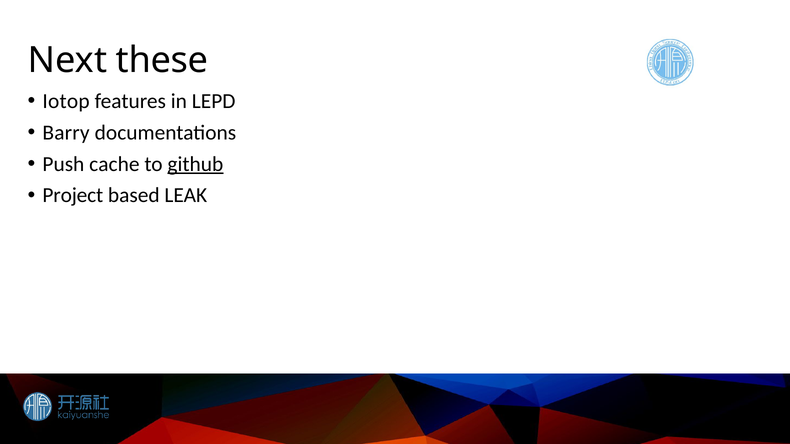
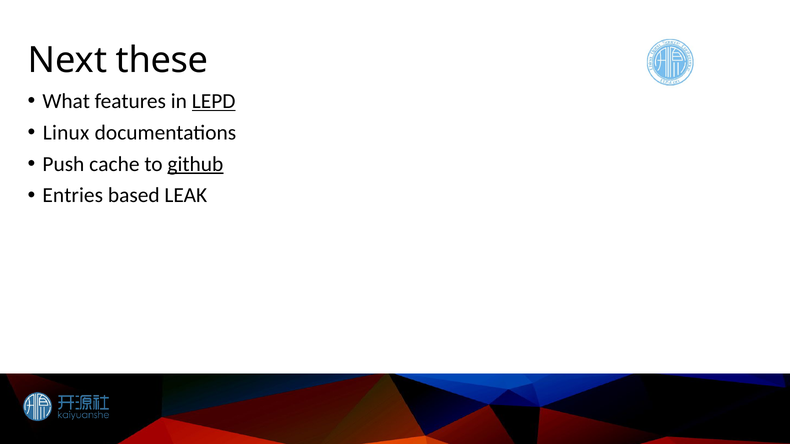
Iotop: Iotop -> What (66, 101)
LEPD underline: none -> present (214, 101)
Barry: Barry -> Linux (66, 133)
Project: Project -> Entries (73, 195)
